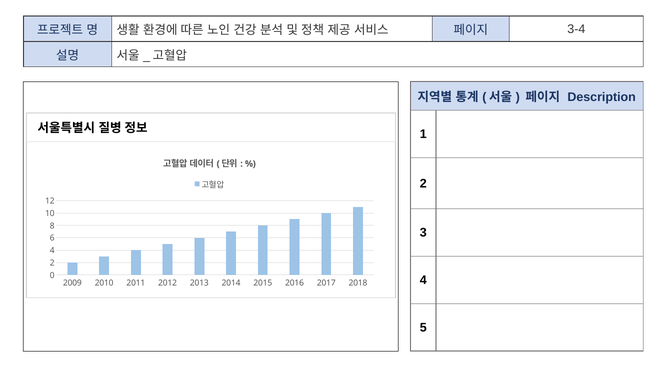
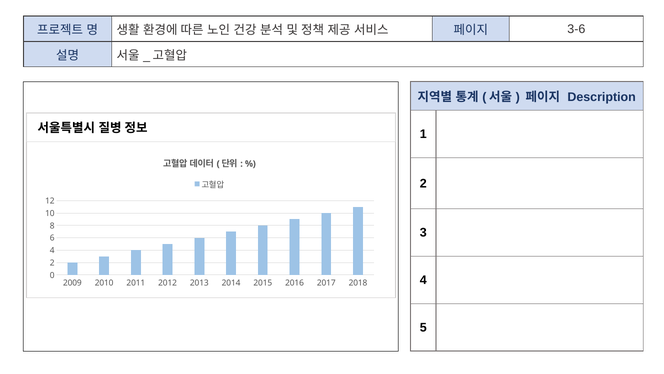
3-4: 3-4 -> 3-6 (576, 29)
